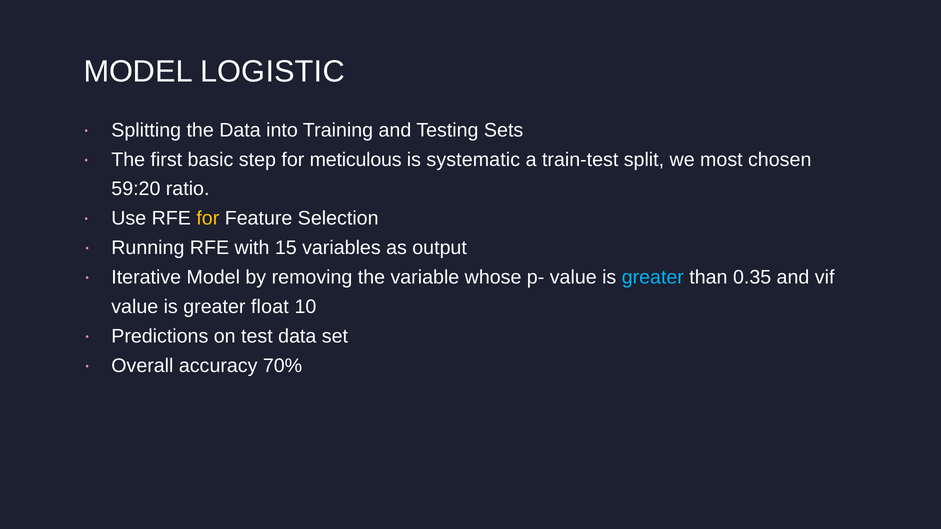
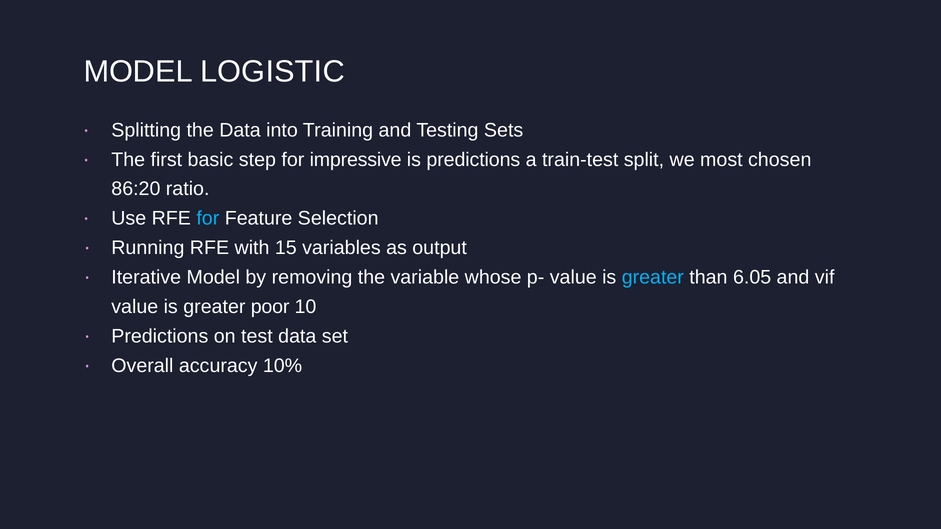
meticulous: meticulous -> impressive (356, 160)
is systematic: systematic -> predictions (473, 160)
59:20: 59:20 -> 86:20 (136, 189)
for colour: yellow -> light blue (208, 219)
0.35: 0.35 -> 6.05 (752, 277)
float: float -> poor (270, 307)
70%: 70% -> 10% (283, 366)
